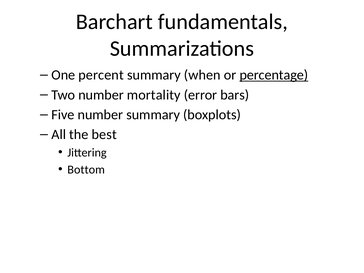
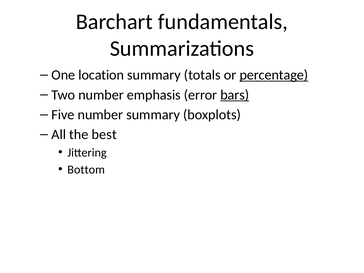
percent: percent -> location (101, 75)
when: when -> totals (202, 75)
mortality: mortality -> emphasis (154, 95)
bars underline: none -> present (235, 95)
